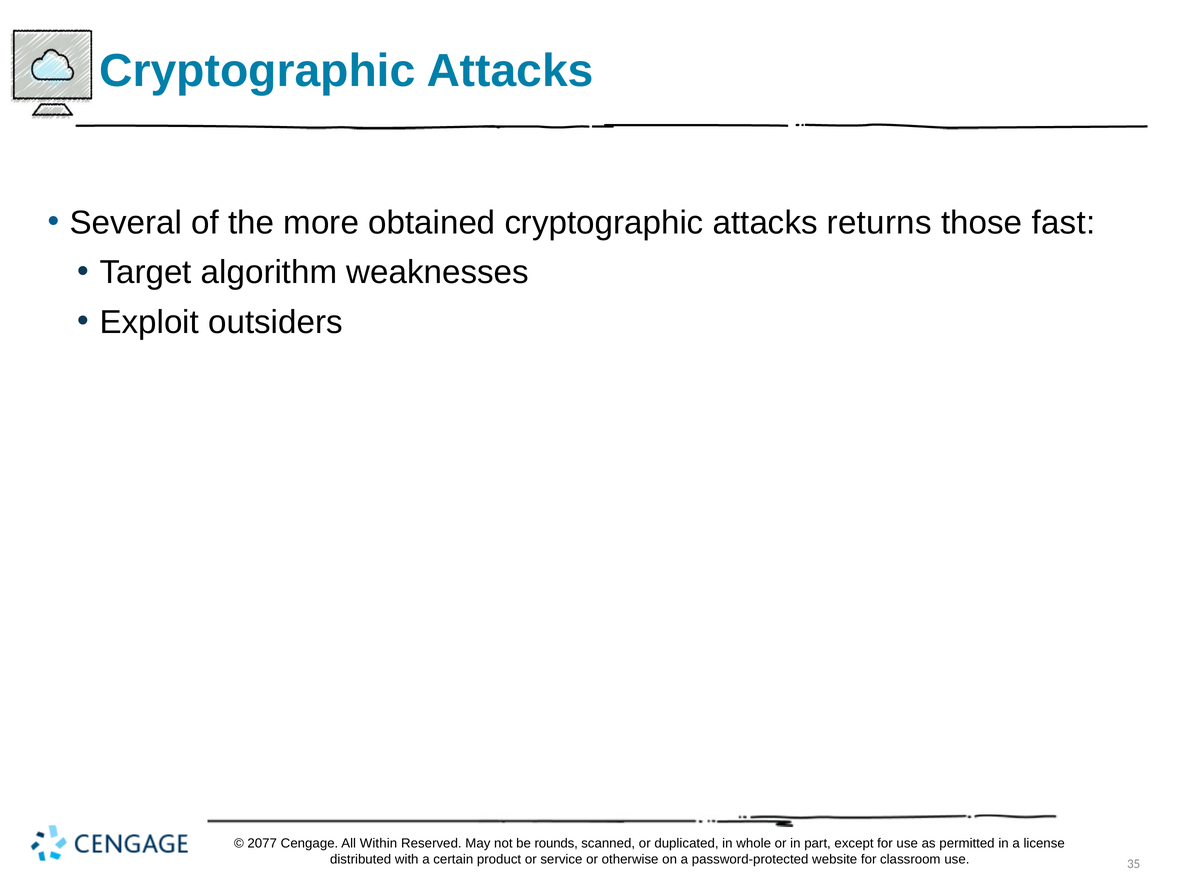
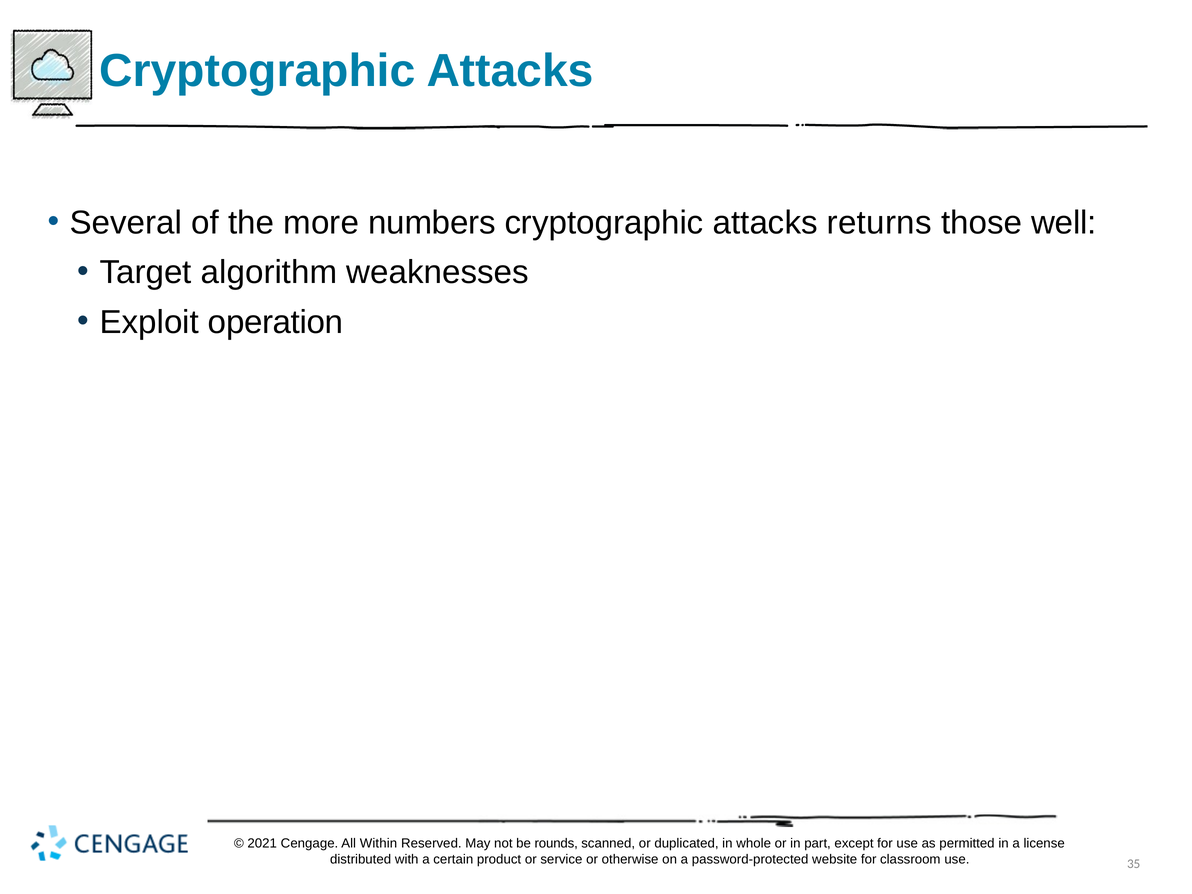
obtained: obtained -> numbers (432, 223)
fast: fast -> well (1064, 223)
outsiders: outsiders -> operation (276, 322)
2077: 2077 -> 2021 (262, 843)
